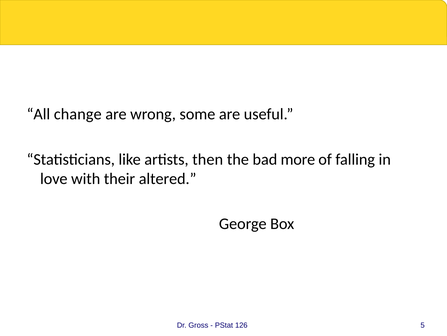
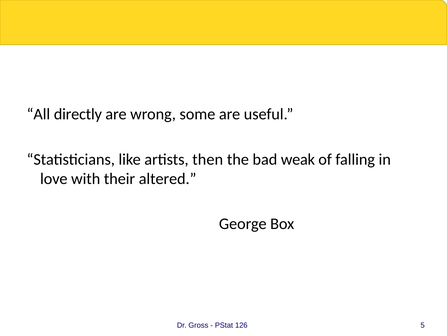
change: change -> directly (78, 114)
more: more -> weak (298, 159)
